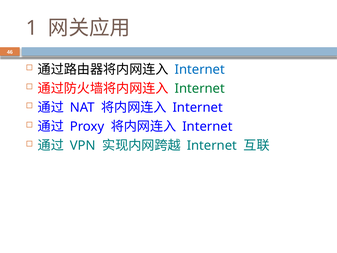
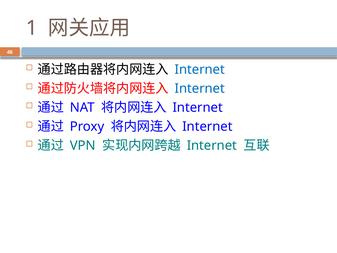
Internet colour: green -> blue (200, 88)
